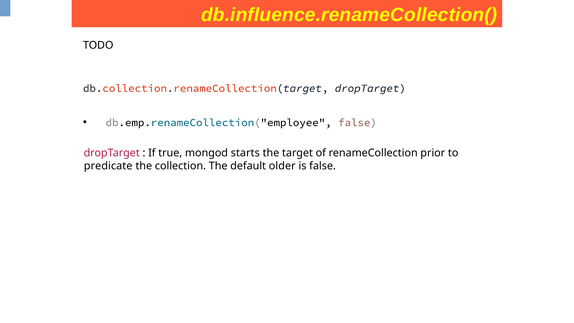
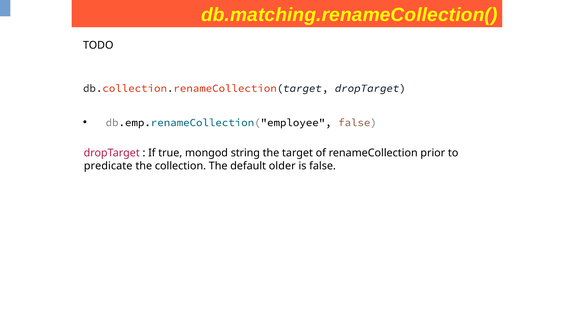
db.influence.renameCollection(: db.influence.renameCollection( -> db.matching.renameCollection( (349, 15)
starts: starts -> string (245, 153)
